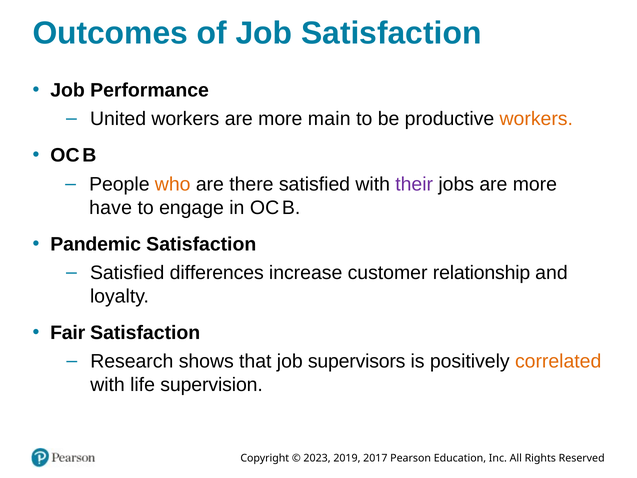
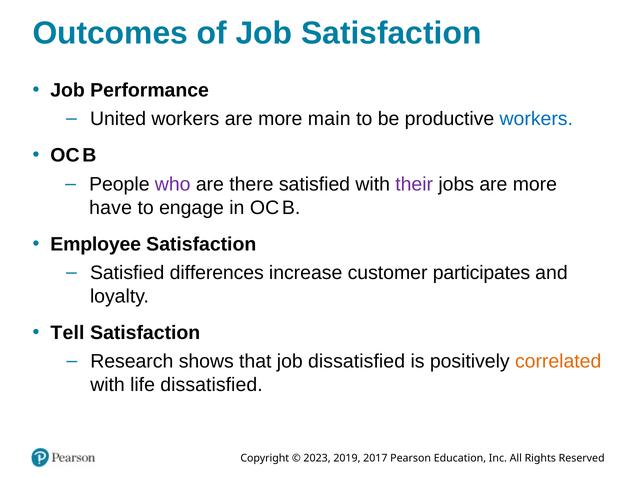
workers colour: orange -> blue (536, 119)
who colour: orange -> purple (173, 184)
Pandemic: Pandemic -> Employee (96, 244)
relationship: relationship -> participates (482, 273)
Fair: Fair -> Tell (67, 333)
job supervisors: supervisors -> dissatisfied (357, 361)
life supervision: supervision -> dissatisfied (211, 385)
